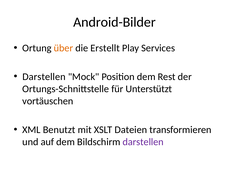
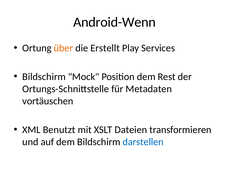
Android-Bilder: Android-Bilder -> Android-Wenn (115, 22)
Darstellen: Darstellen -> Bildschirm (44, 77)
Unterstützt: Unterstützt -> Metadaten (149, 89)
darstellen colour: purple -> blue (143, 142)
